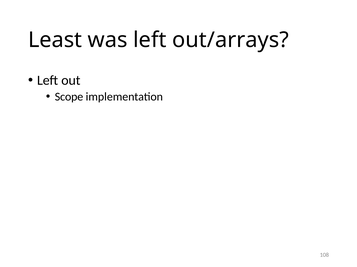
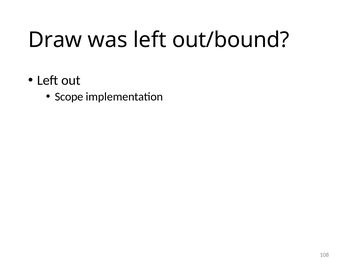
Least: Least -> Draw (55, 40)
out/arrays: out/arrays -> out/bound (231, 40)
